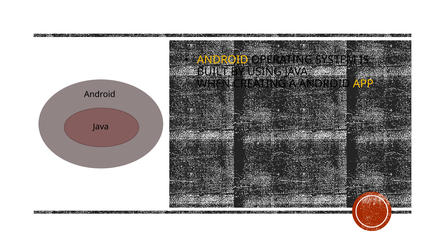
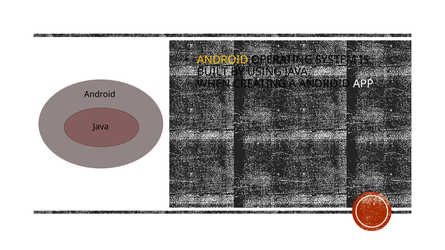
APP colour: yellow -> white (363, 84)
